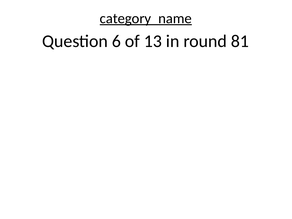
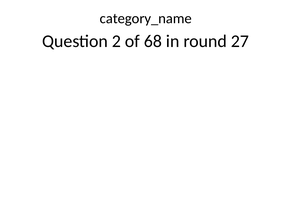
category_name underline: present -> none (146, 18)
6: 6 -> 2 (116, 41)
13: 13 -> 68 (153, 41)
81: 81 -> 27 (240, 41)
